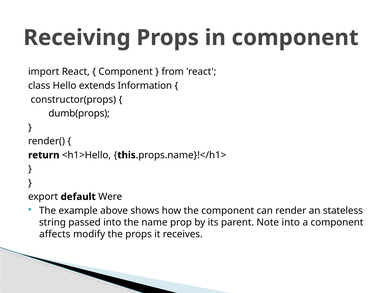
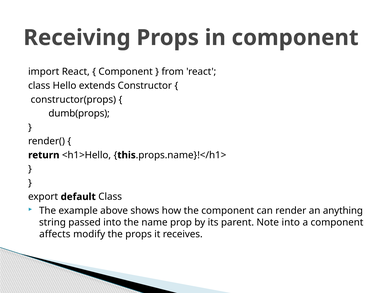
Information: Information -> Constructor (145, 86)
default Were: Were -> Class (110, 197)
stateless: stateless -> anything (343, 211)
